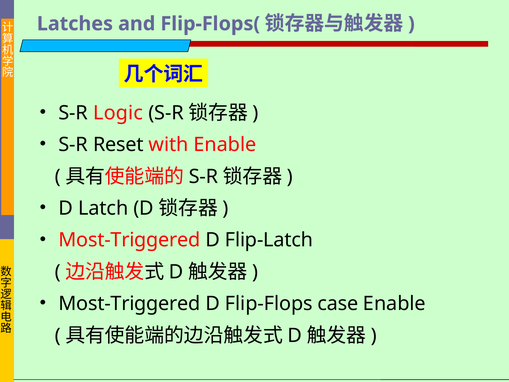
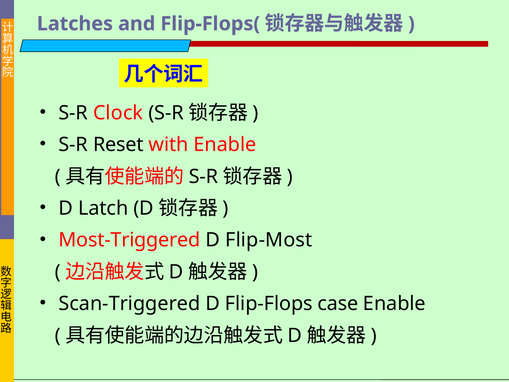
Logic: Logic -> Clock (118, 113)
Flip-Latch: Flip-Latch -> Flip-Most (269, 240)
Most-Triggered: Most-Triggered -> Scan-Triggered (129, 303)
